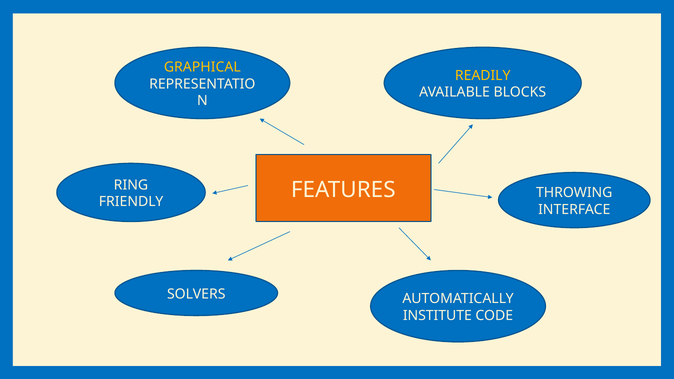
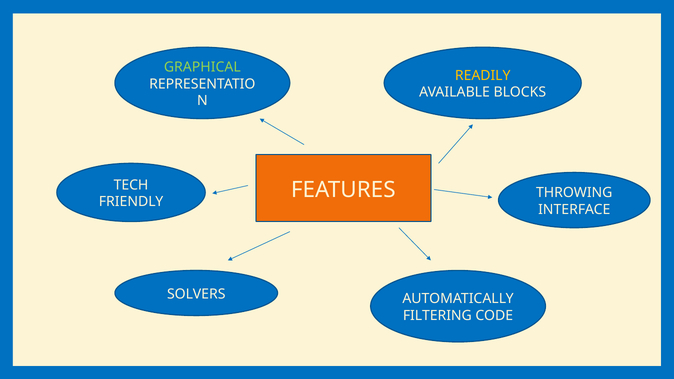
GRAPHICAL colour: yellow -> light green (202, 67)
RING: RING -> TECH (131, 185)
INSTITUTE: INSTITUTE -> FILTERING (437, 316)
